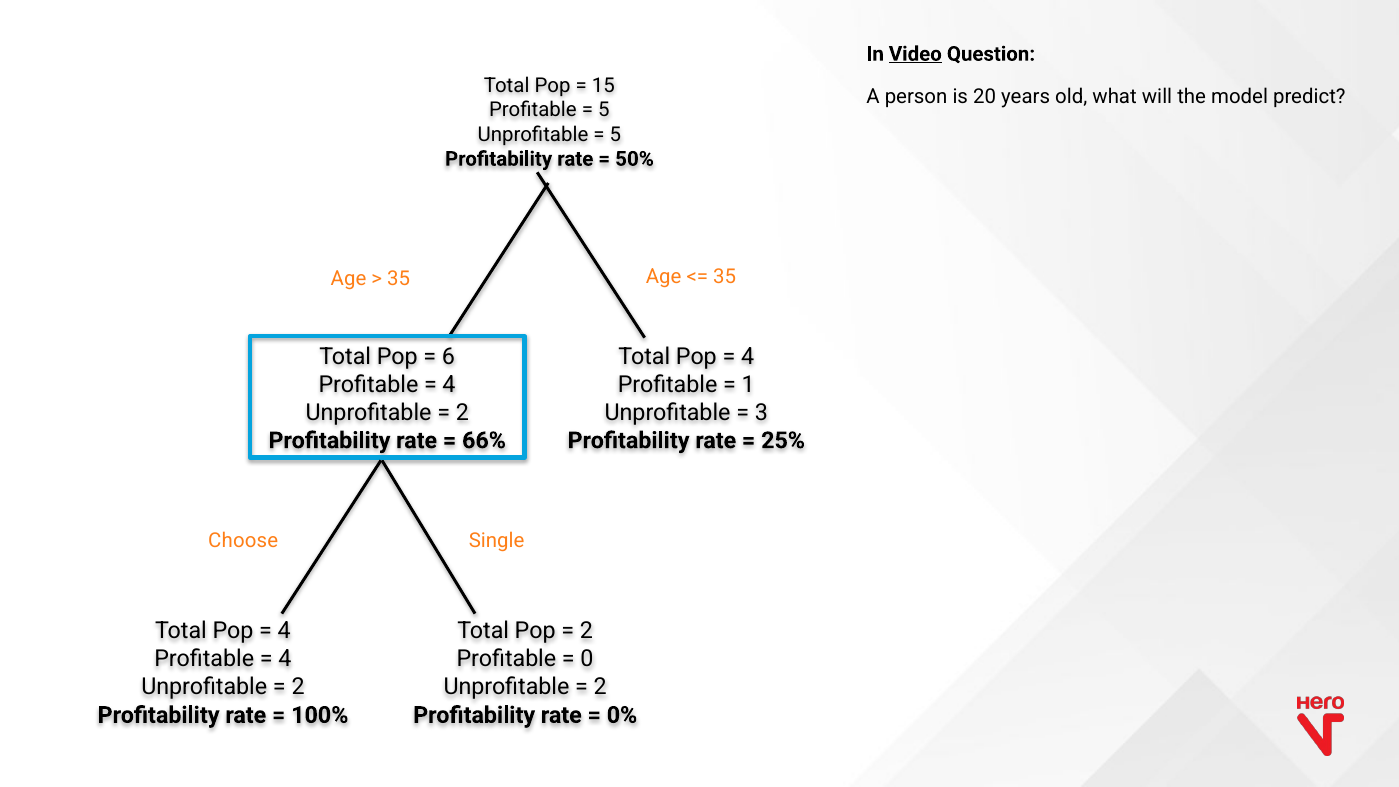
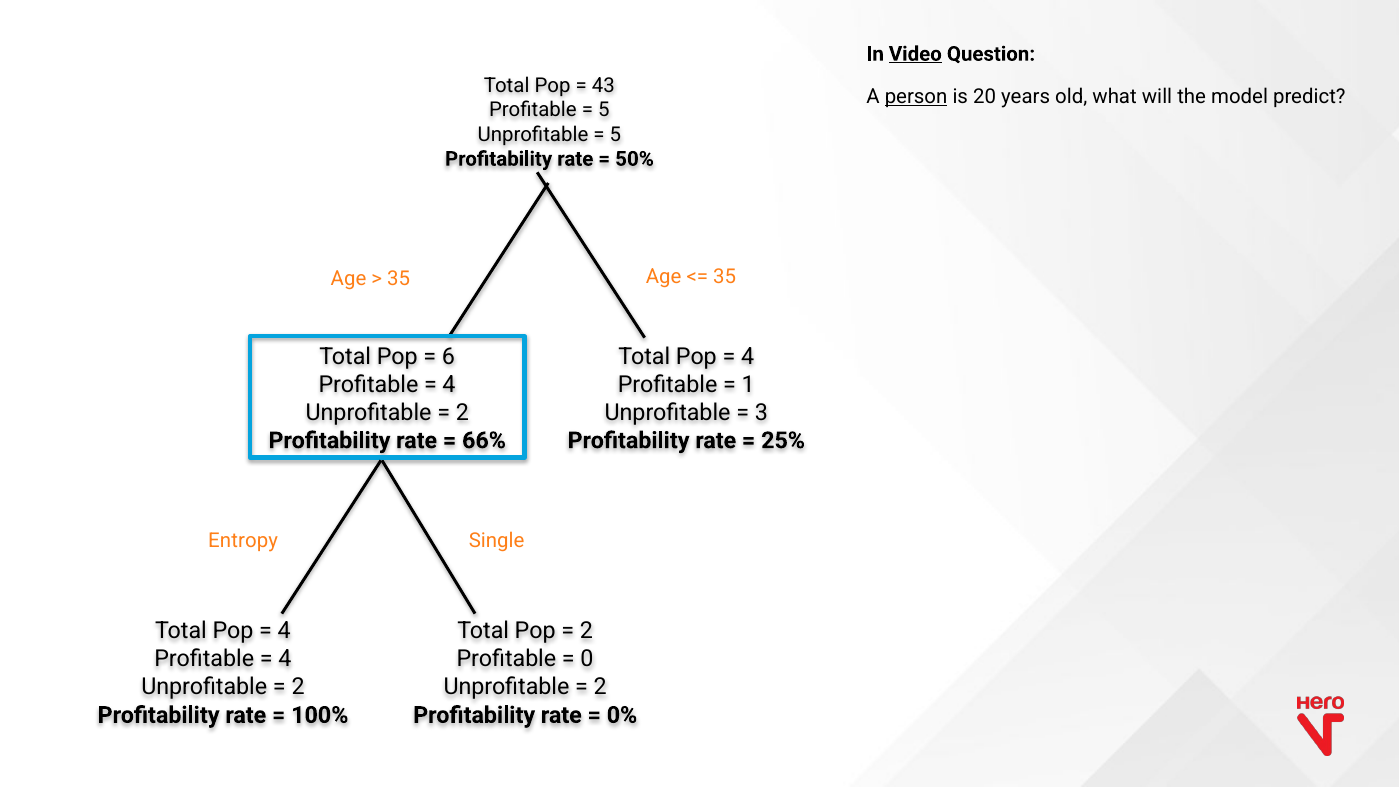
15: 15 -> 43 (603, 85)
person underline: none -> present (916, 96)
Choose: Choose -> Entropy (243, 541)
